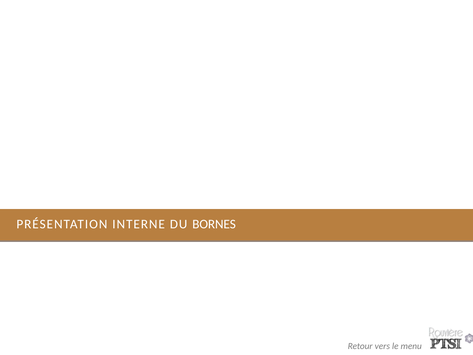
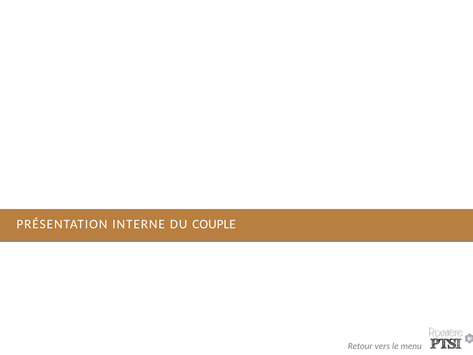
BORNES: BORNES -> COUPLE (214, 224)
